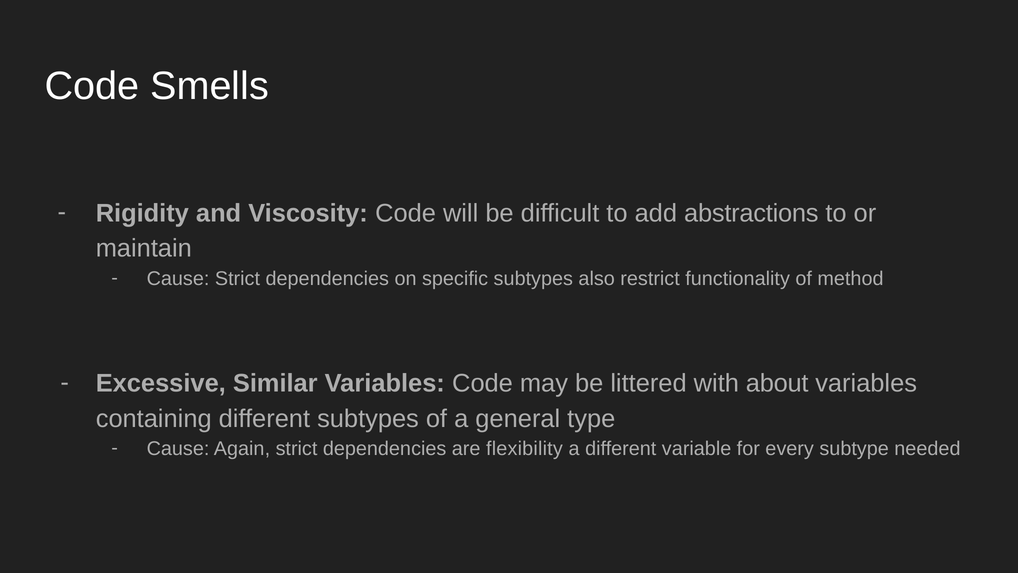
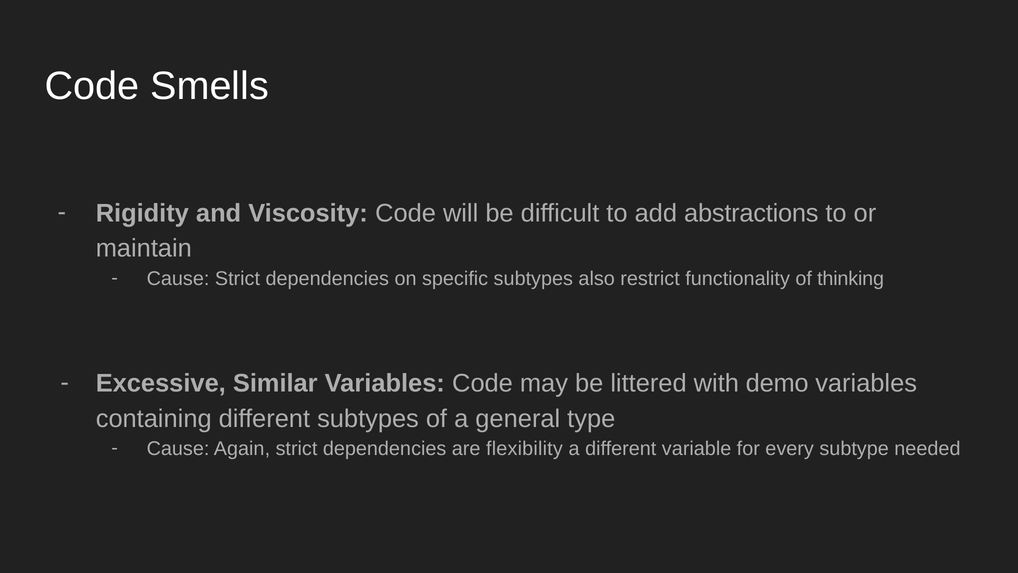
method: method -> thinking (851, 279)
about: about -> demo (777, 383)
